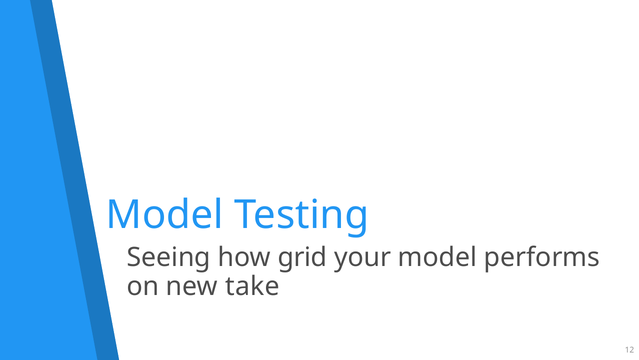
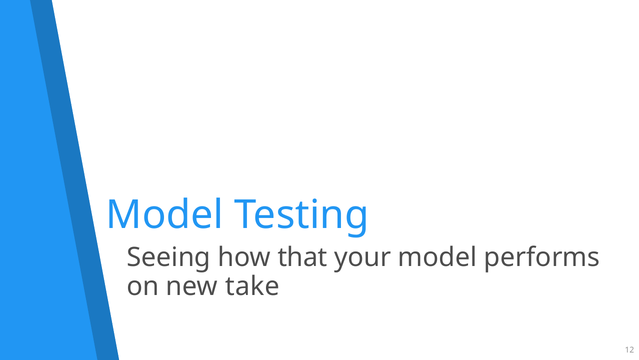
grid: grid -> that (302, 257)
